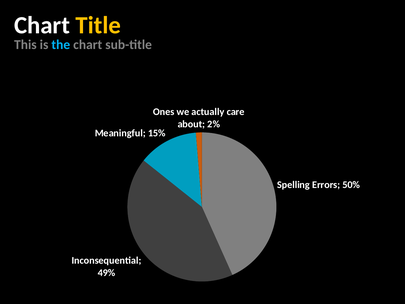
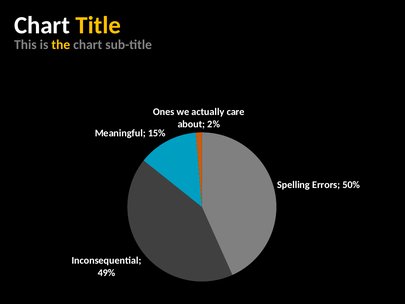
the colour: light blue -> yellow (61, 45)
